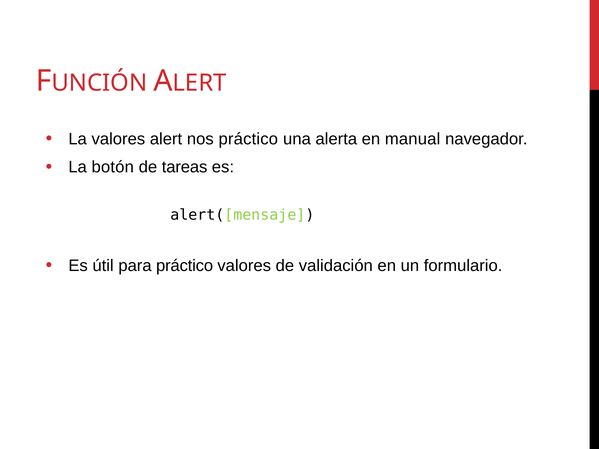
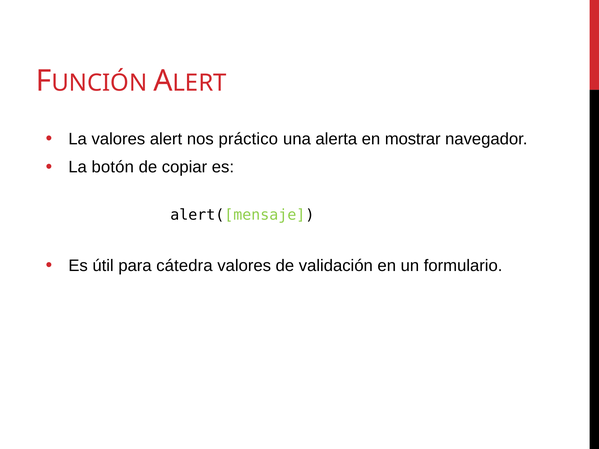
manual: manual -> mostrar (413, 139)
tareas: tareas -> copiar (185, 167)
para práctico: práctico -> cátedra (184, 266)
